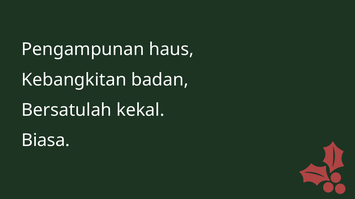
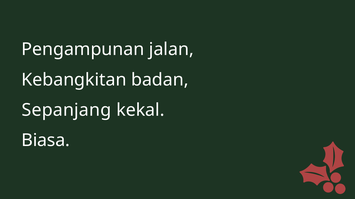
haus: haus -> jalan (171, 50)
Bersatulah: Bersatulah -> Sepanjang (66, 110)
